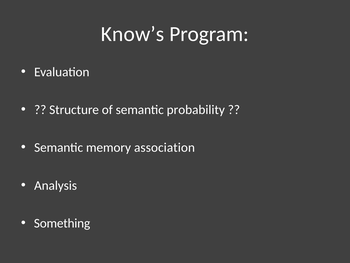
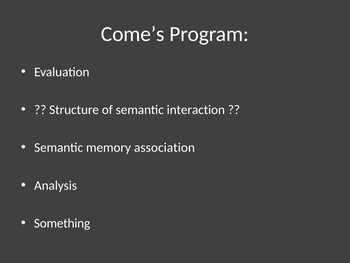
Know’s: Know’s -> Come’s (133, 34)
probability: probability -> interaction (196, 110)
